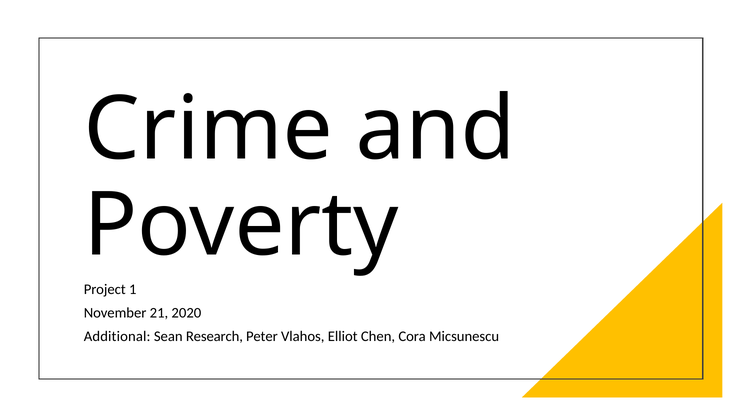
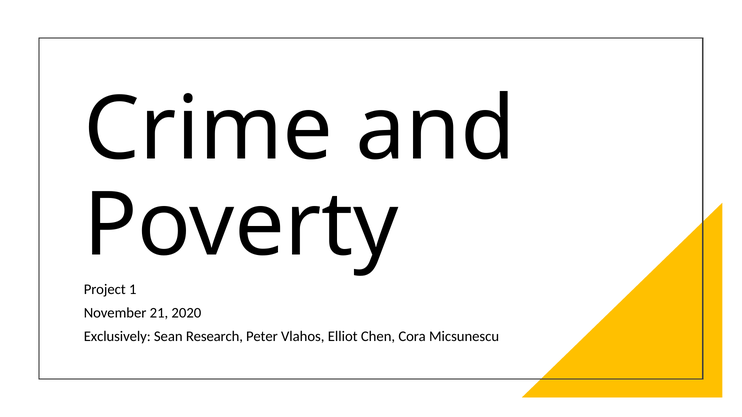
Additional: Additional -> Exclusively (117, 337)
